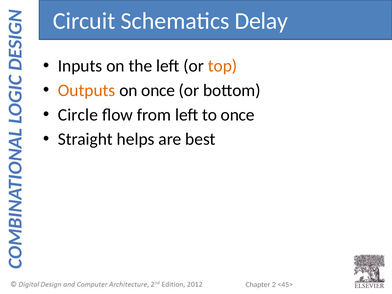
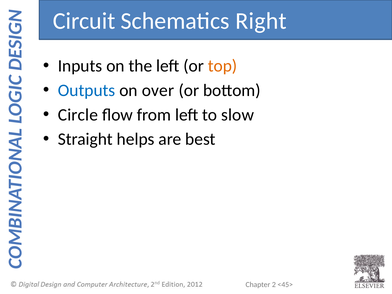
Delay: Delay -> Right (261, 21)
Outputs colour: orange -> blue (87, 90)
on once: once -> over (158, 90)
to once: once -> slow (237, 115)
